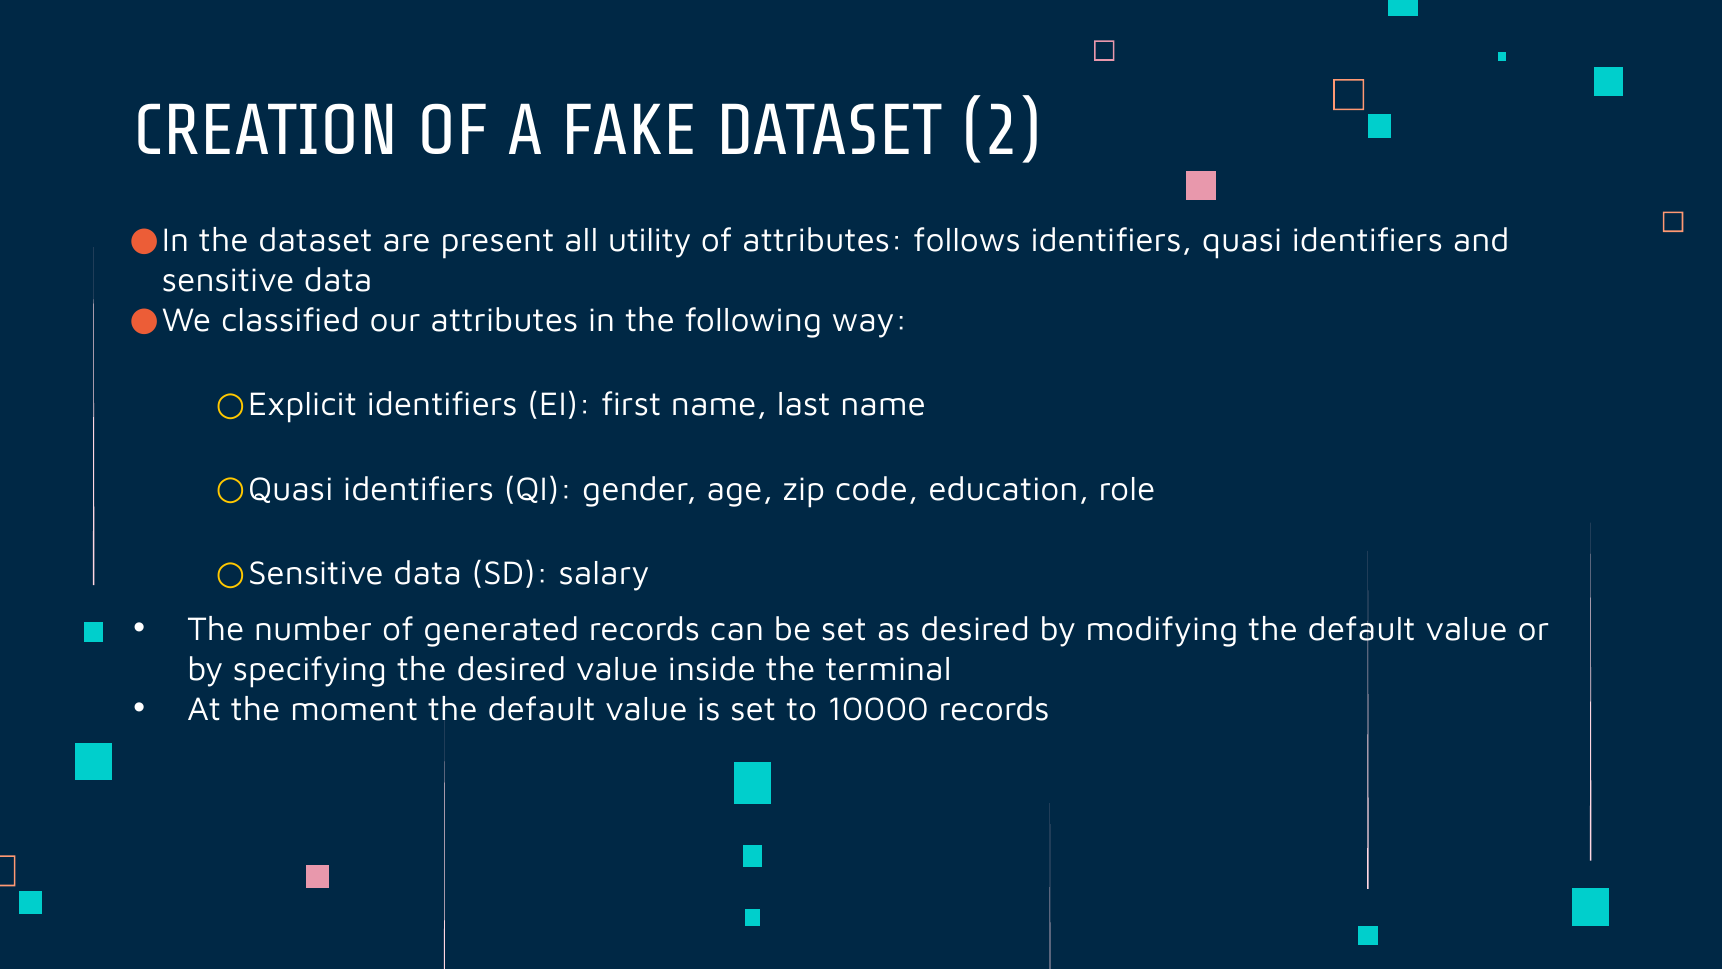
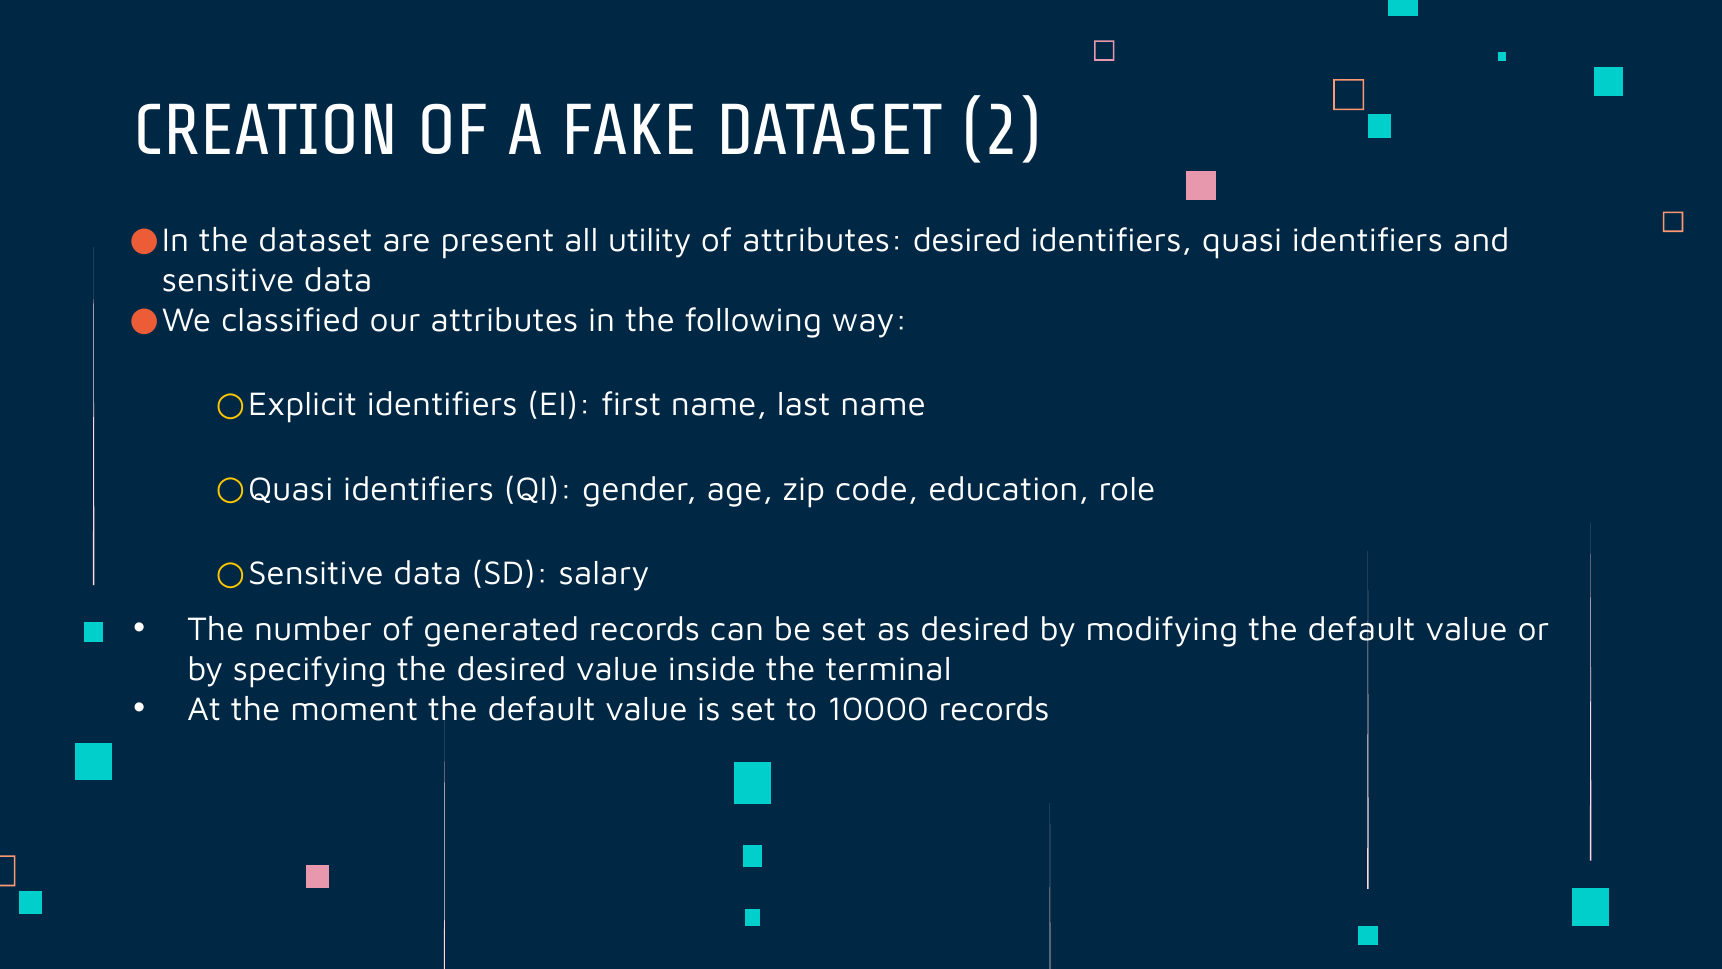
attributes follows: follows -> desired (967, 240)
